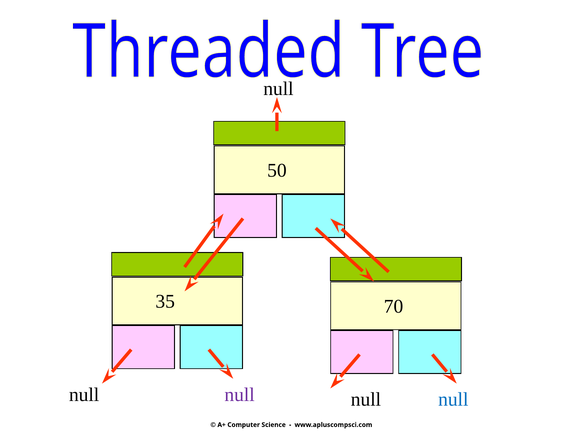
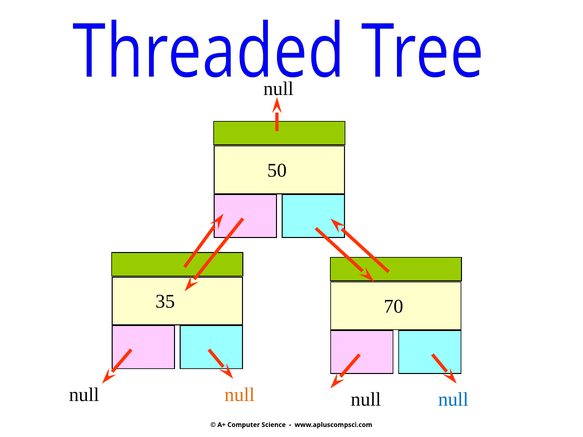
null colour: purple -> orange (240, 395)
